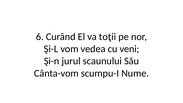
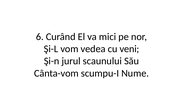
toţii: toţii -> mici (108, 37)
